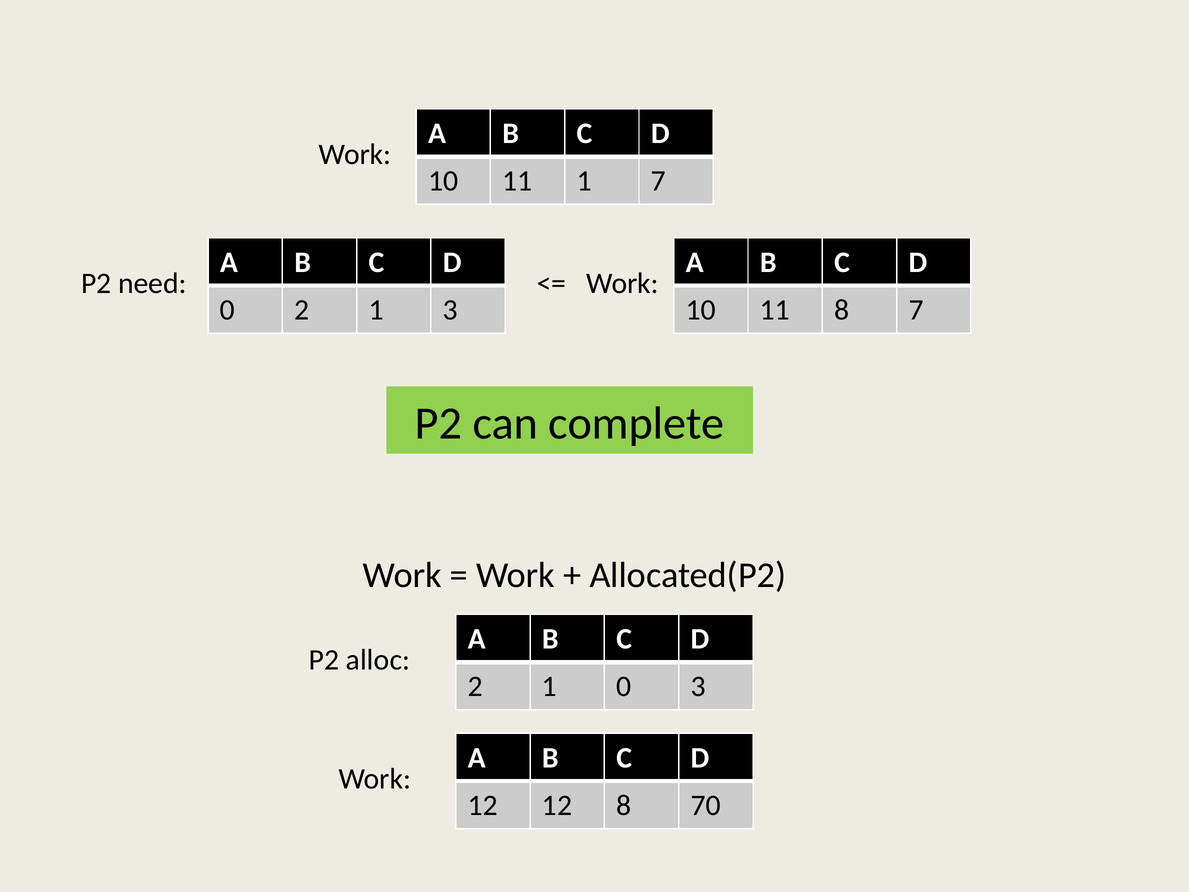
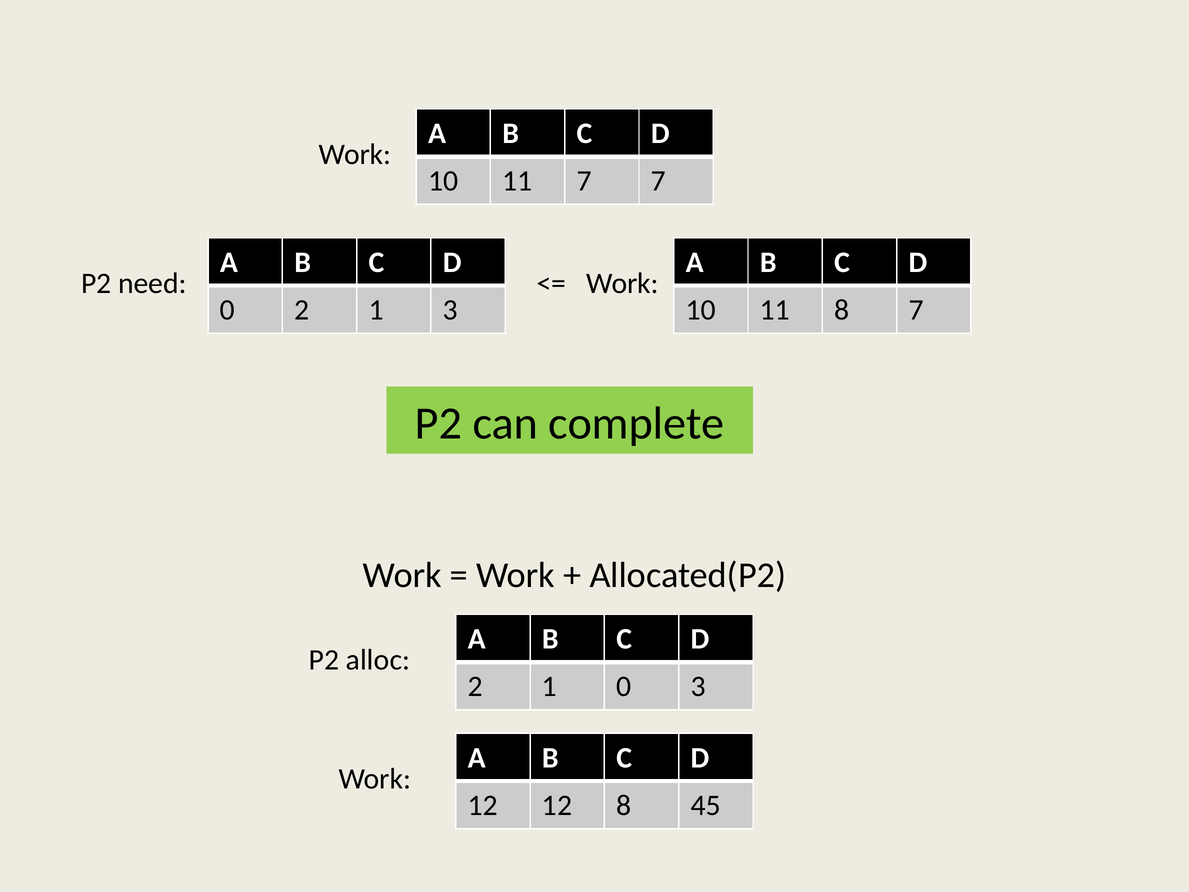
11 1: 1 -> 7 (584, 181)
70: 70 -> 45 (706, 805)
